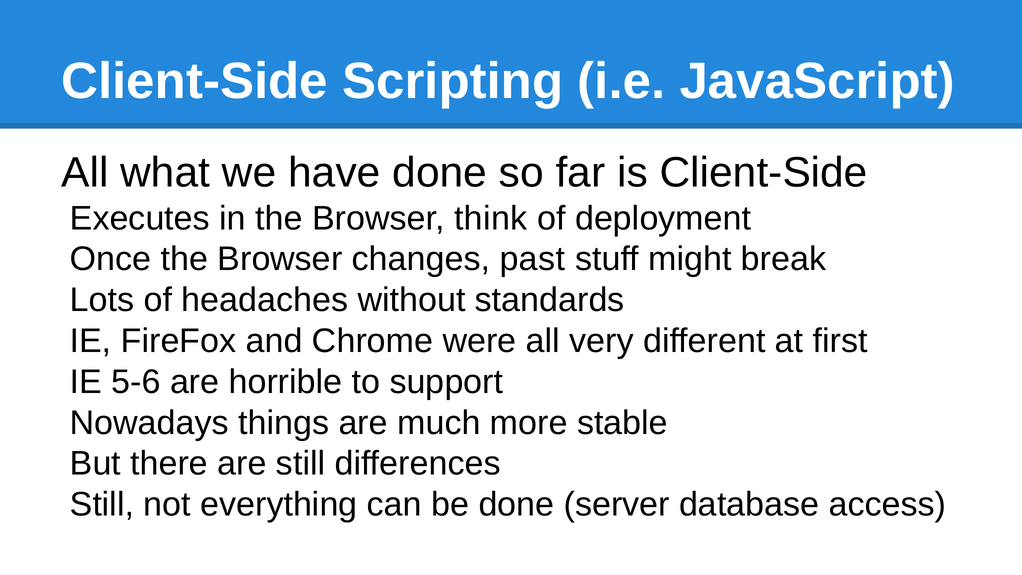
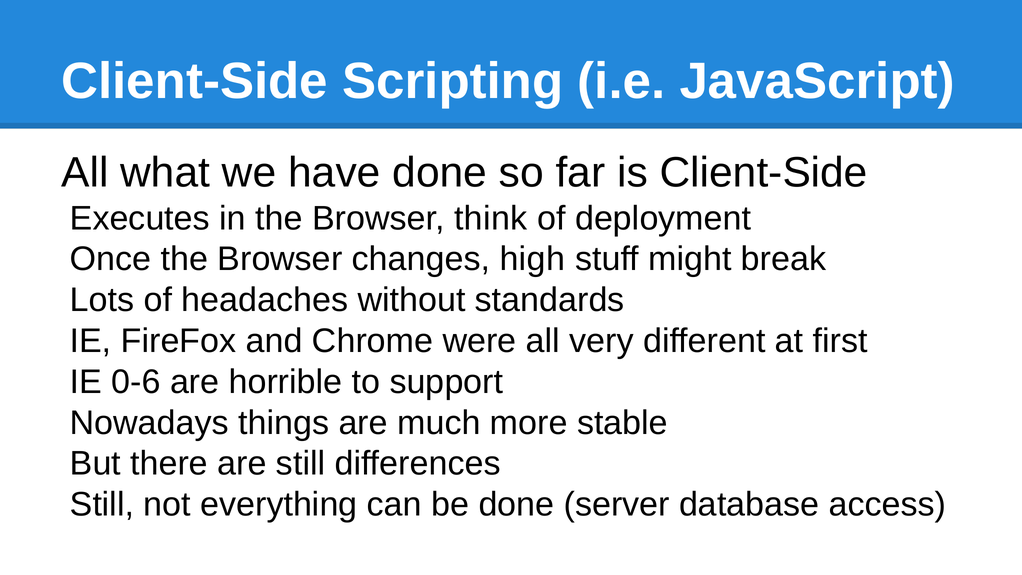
past: past -> high (532, 259)
5-6: 5-6 -> 0-6 (136, 382)
